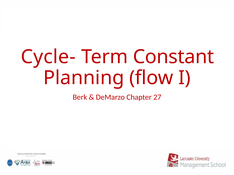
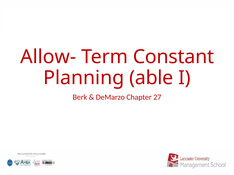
Cycle-: Cycle- -> Allow- (48, 57)
flow: flow -> able (151, 78)
